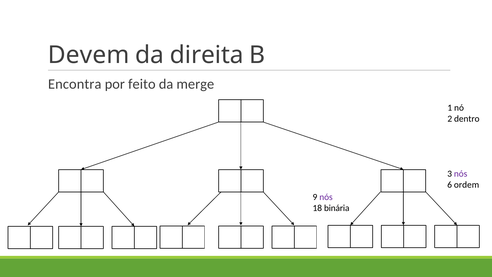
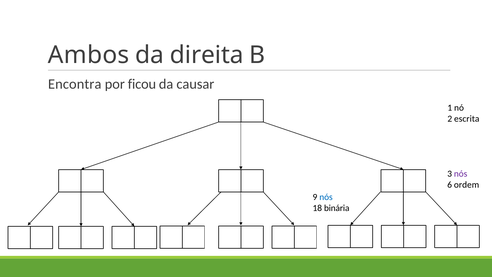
Devem: Devem -> Ambos (89, 55)
feito: feito -> ficou (142, 84)
merge: merge -> causar (195, 84)
dentro: dentro -> escrita (467, 119)
nós colour: purple -> blue (326, 197)
